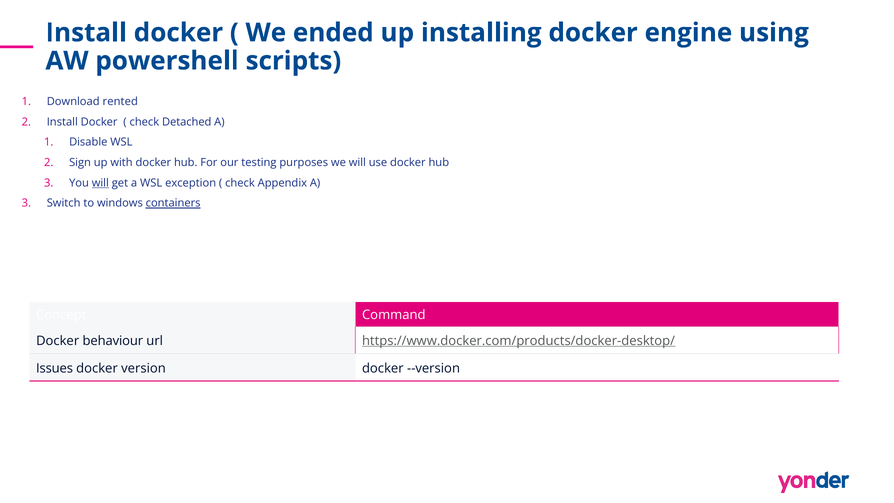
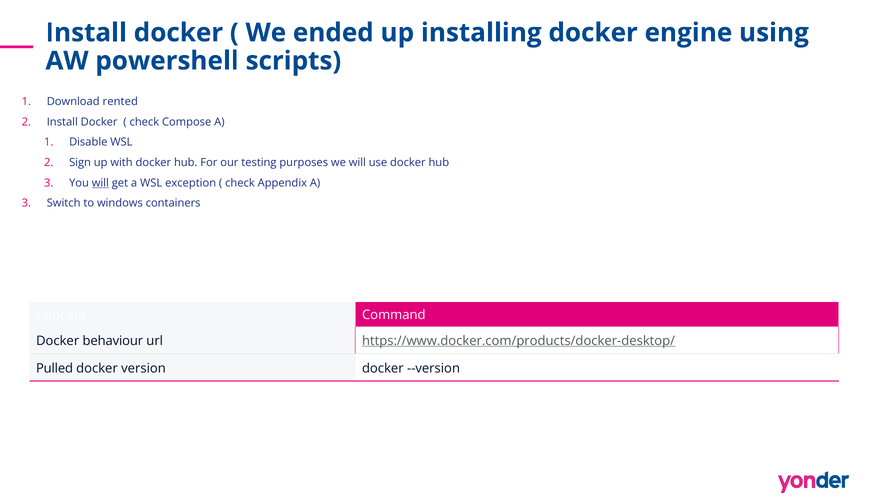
Detached: Detached -> Compose (187, 122)
containers underline: present -> none (173, 203)
Issues: Issues -> Pulled (55, 368)
